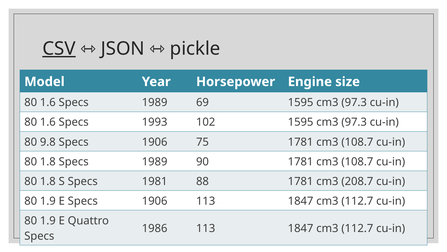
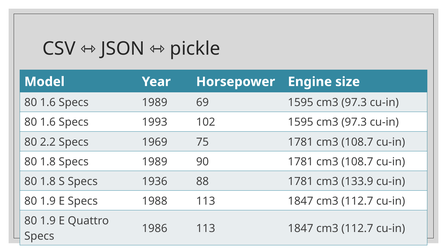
CSV underline: present -> none (59, 49)
9.8: 9.8 -> 2.2 (48, 142)
1906: 1906 -> 1969 (155, 142)
1981: 1981 -> 1936 (155, 181)
208.7: 208.7 -> 133.9 (357, 181)
E Specs 1906: 1906 -> 1988 (155, 201)
